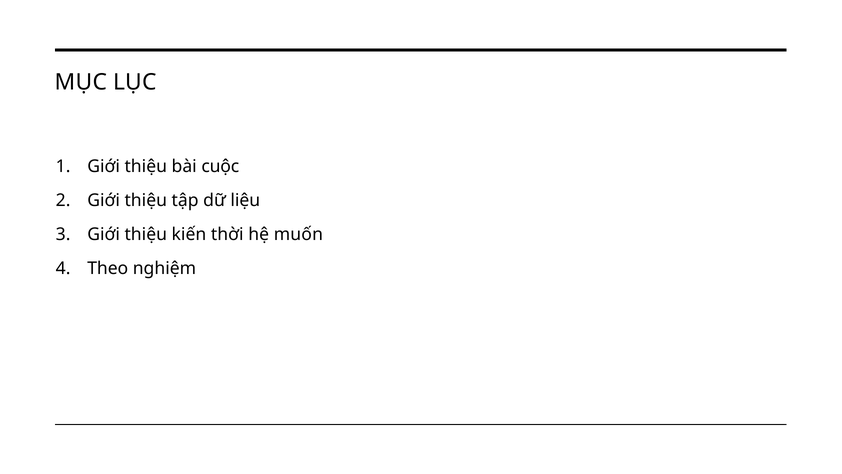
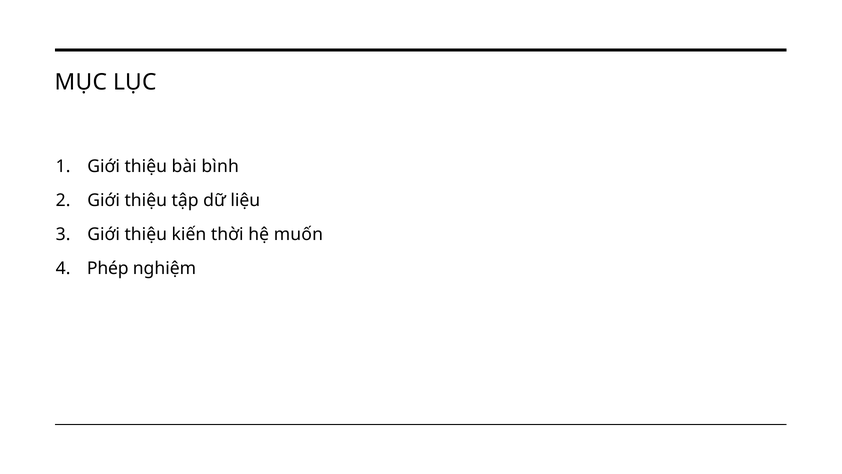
cuộc: cuộc -> bình (220, 166)
Theo: Theo -> Phép (108, 268)
